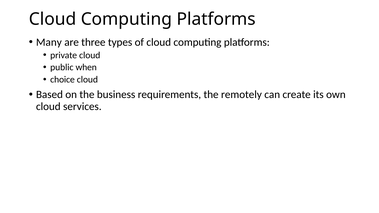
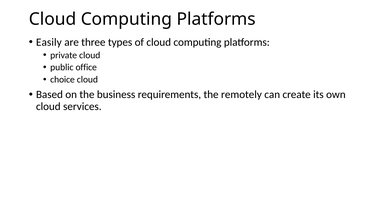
Many: Many -> Easily (49, 42)
when: when -> office (86, 67)
